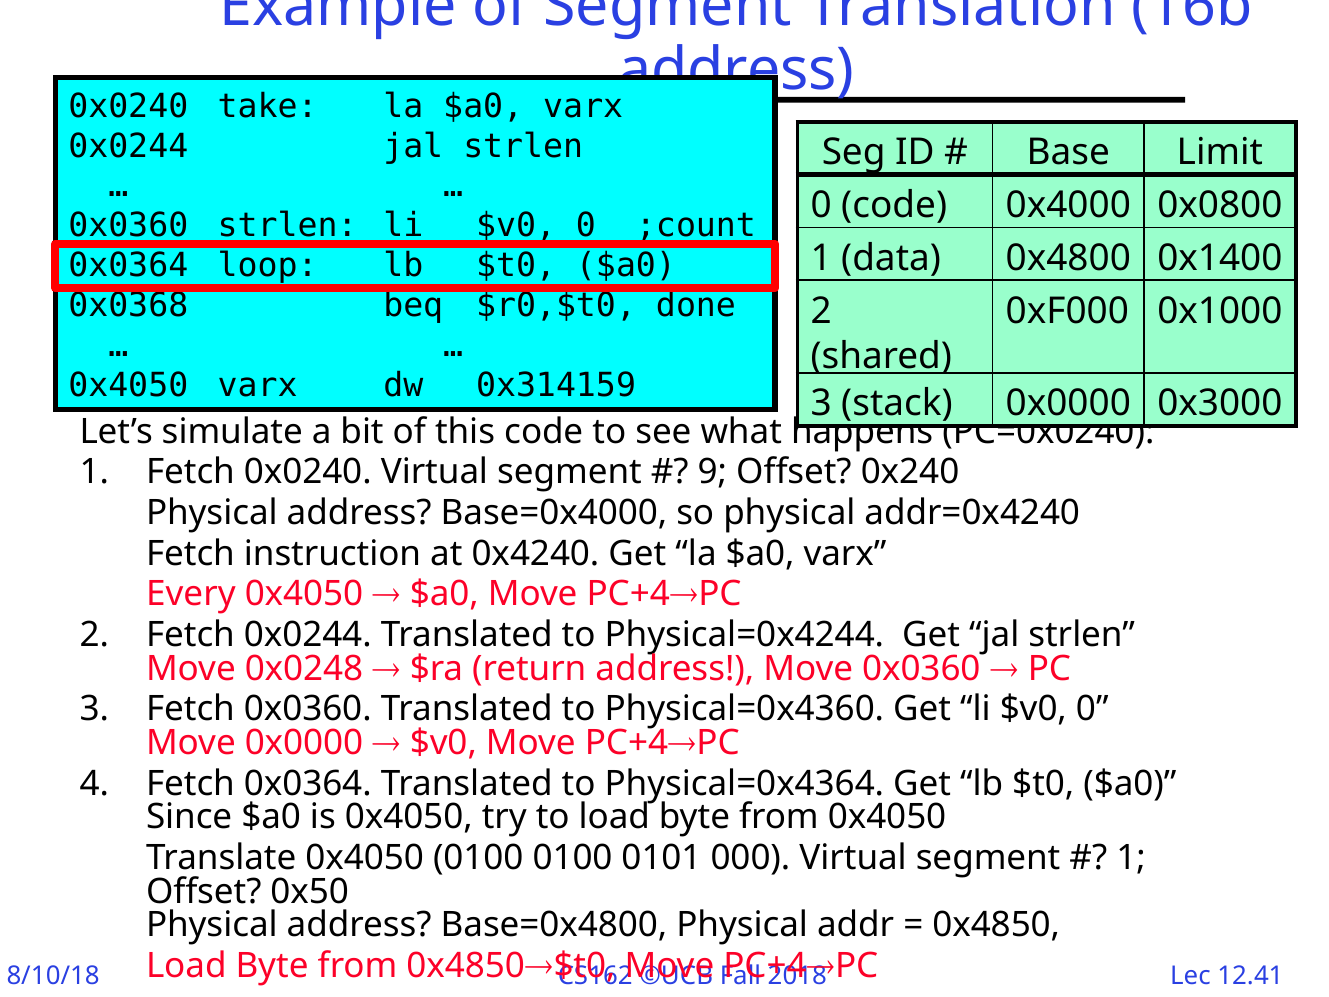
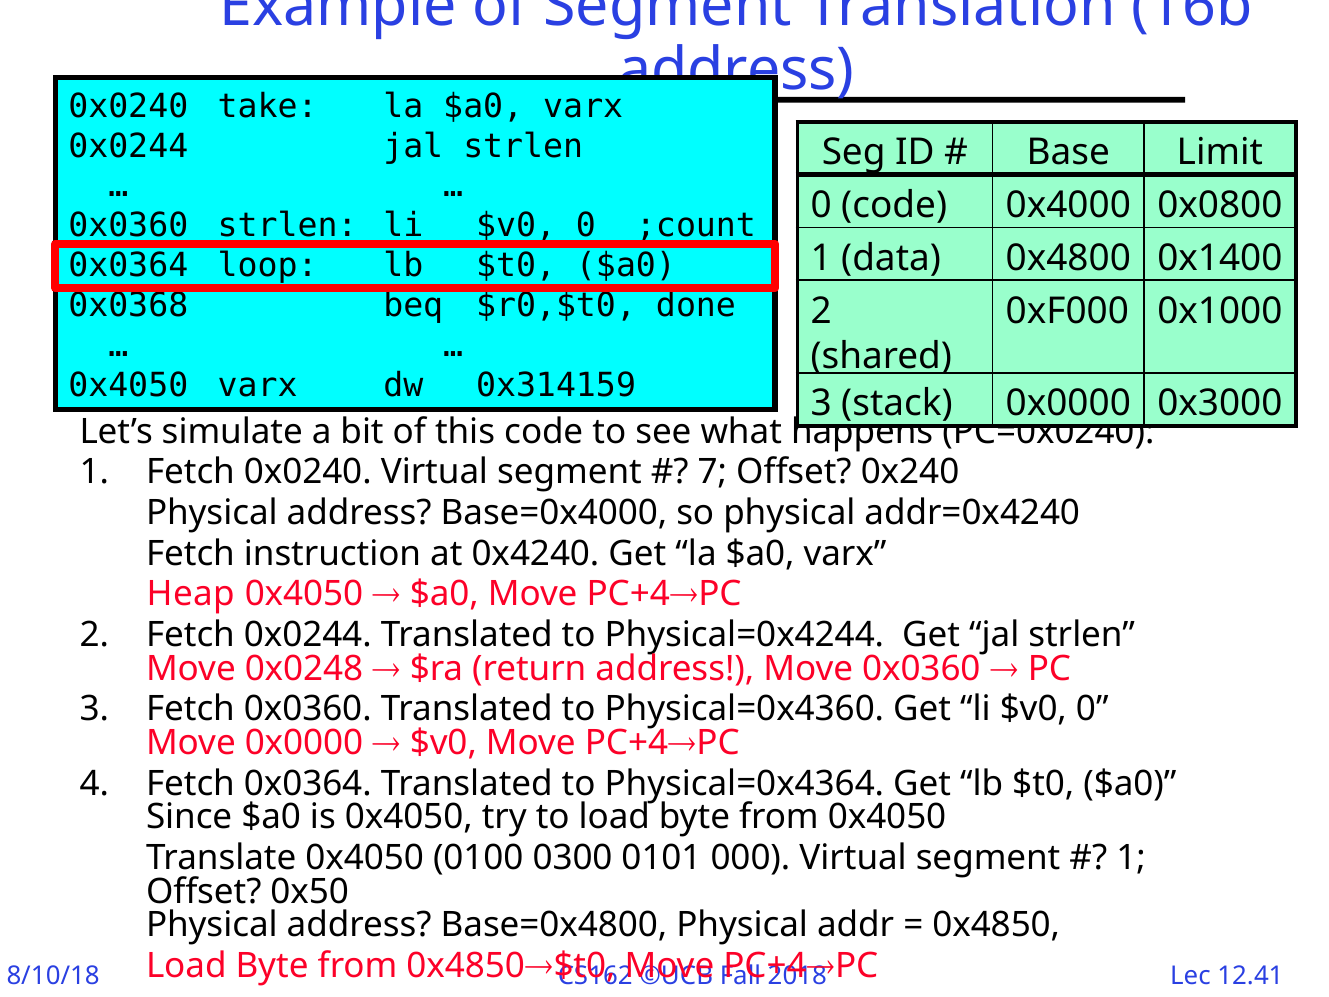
9: 9 -> 7 (712, 472)
Every: Every -> Heap (191, 594)
0100 0100: 0100 -> 0300 (573, 858)
